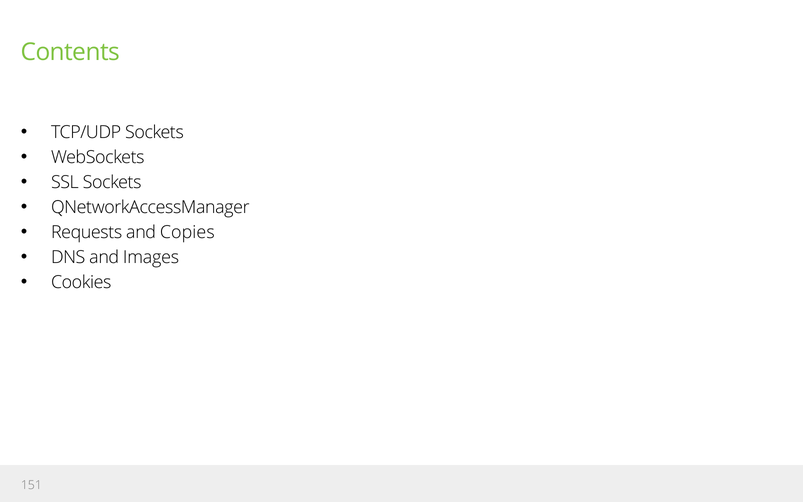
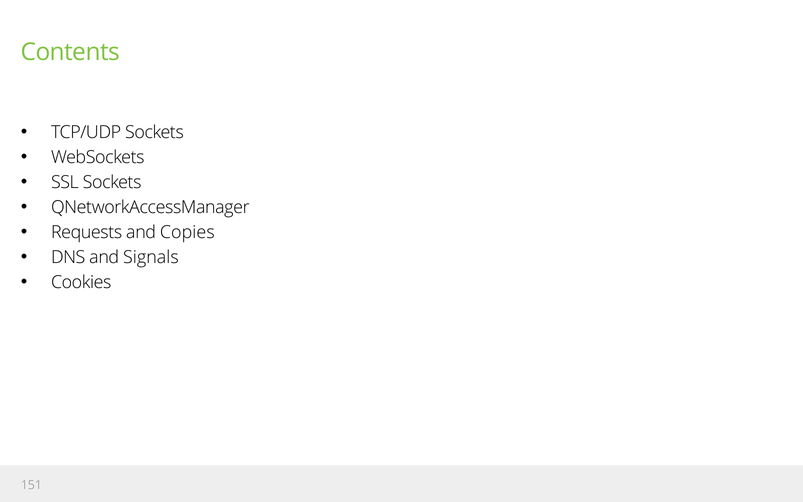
Images: Images -> Signals (151, 257)
